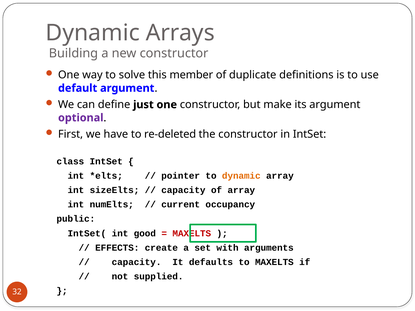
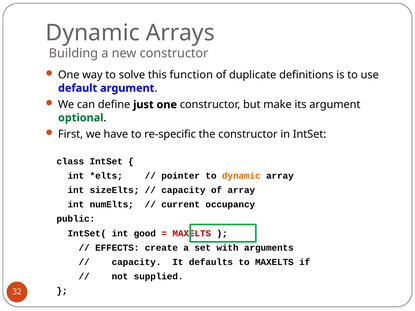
member: member -> function (191, 75)
optional colour: purple -> green (81, 118)
re-deleted: re-deleted -> re-specific (170, 134)
